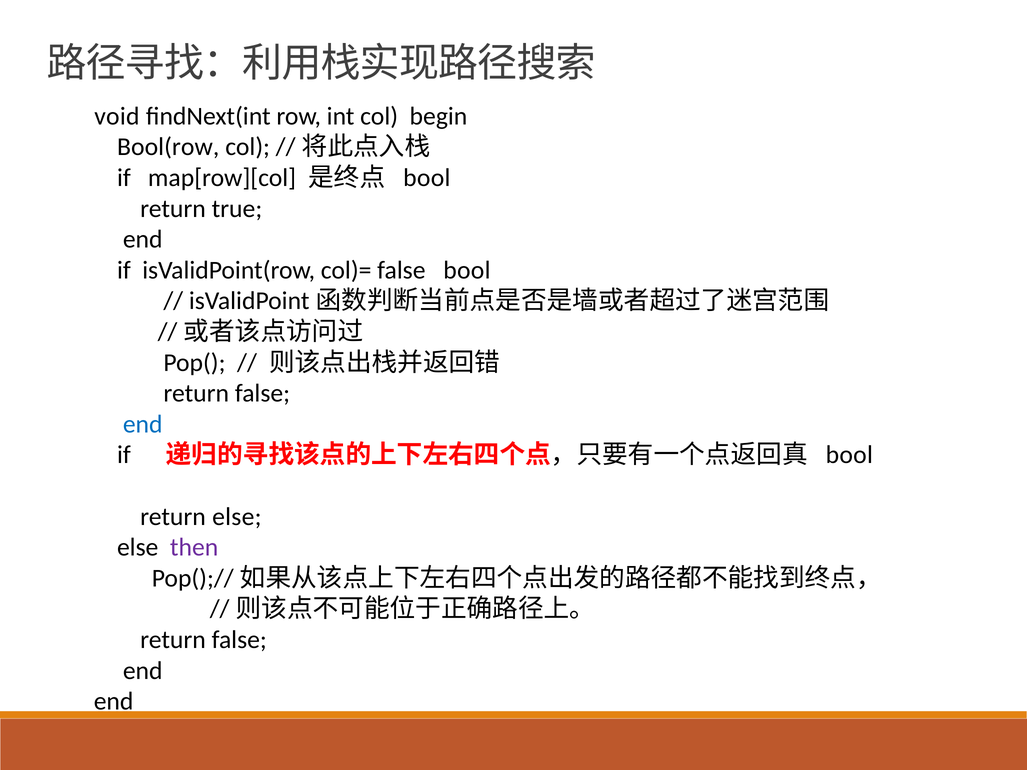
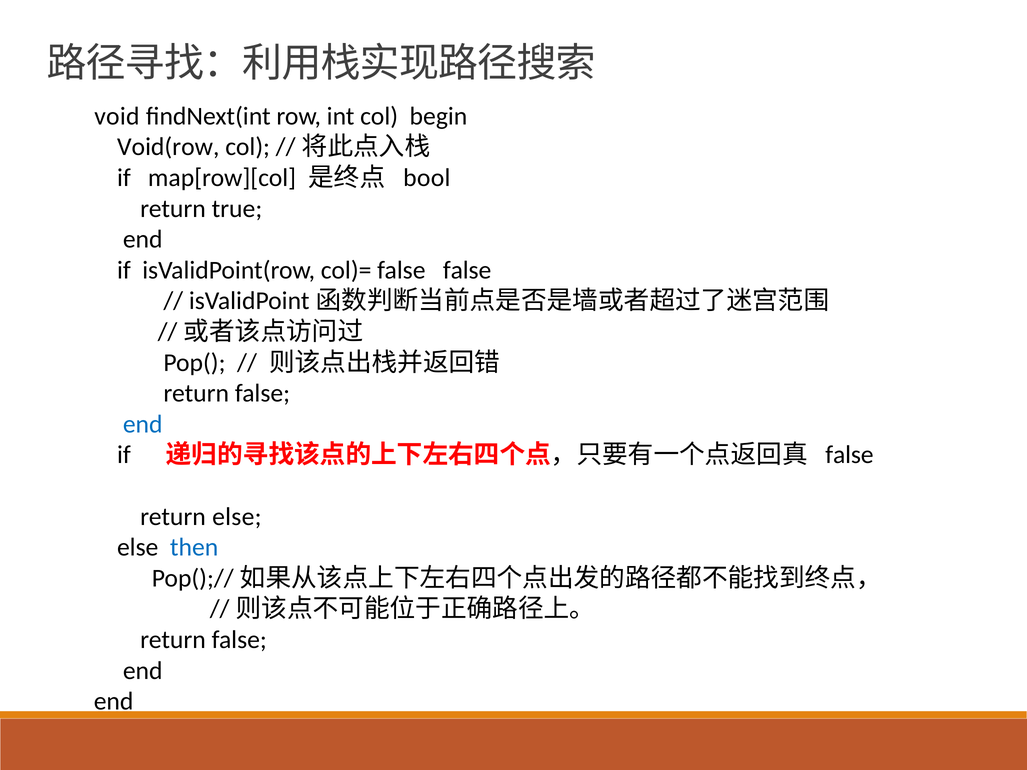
Bool(row: Bool(row -> Void(row (168, 147)
false bool: bool -> false (467, 270)
bool: bool -> false (849, 455)
then colour: purple -> blue (194, 548)
